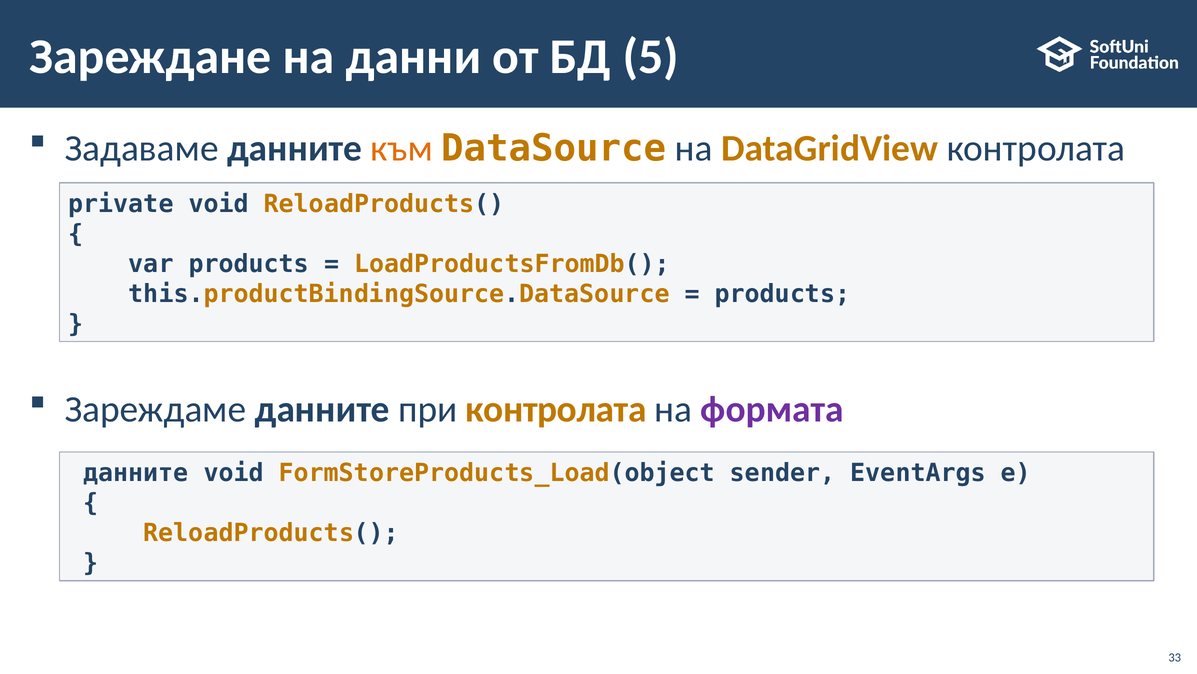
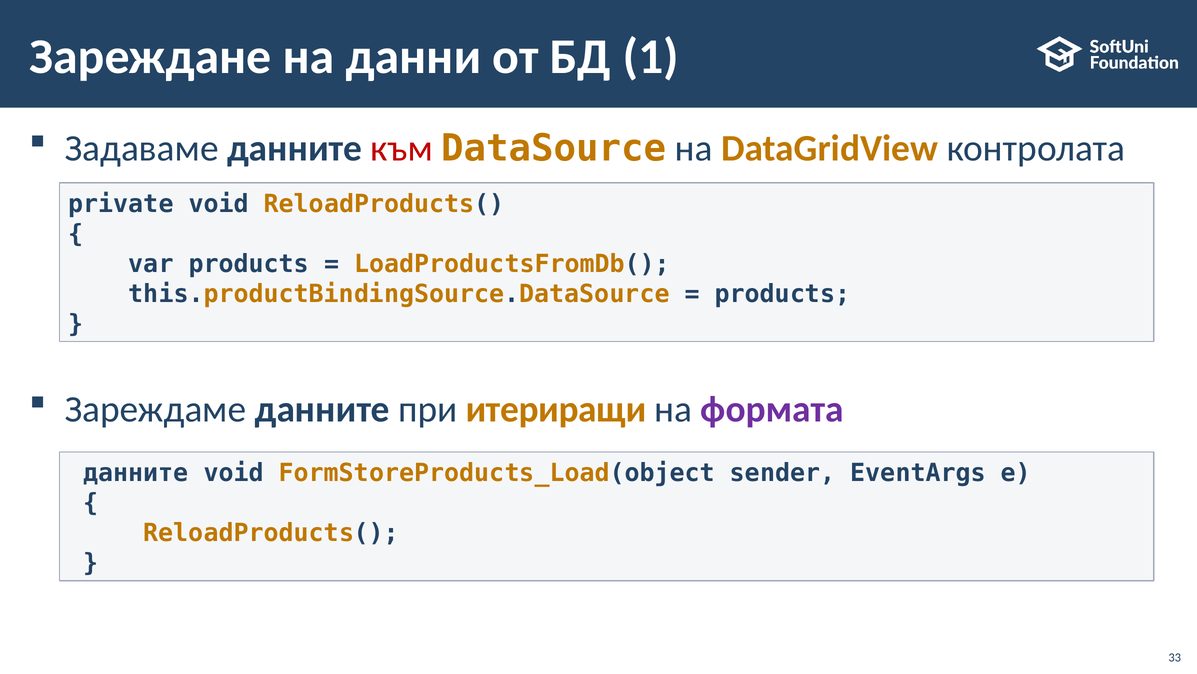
5: 5 -> 1 (651, 57)
към colour: orange -> red (402, 148)
при контролата: контролата -> итериращи (556, 409)
